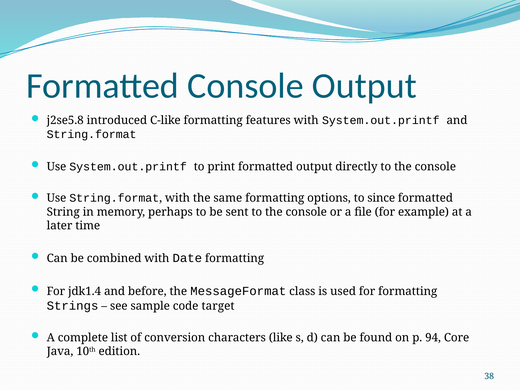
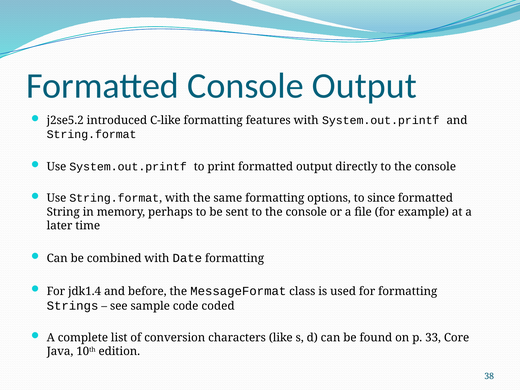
j2se5.8: j2se5.8 -> j2se5.2 (65, 120)
target: target -> coded (218, 306)
94: 94 -> 33 (433, 338)
